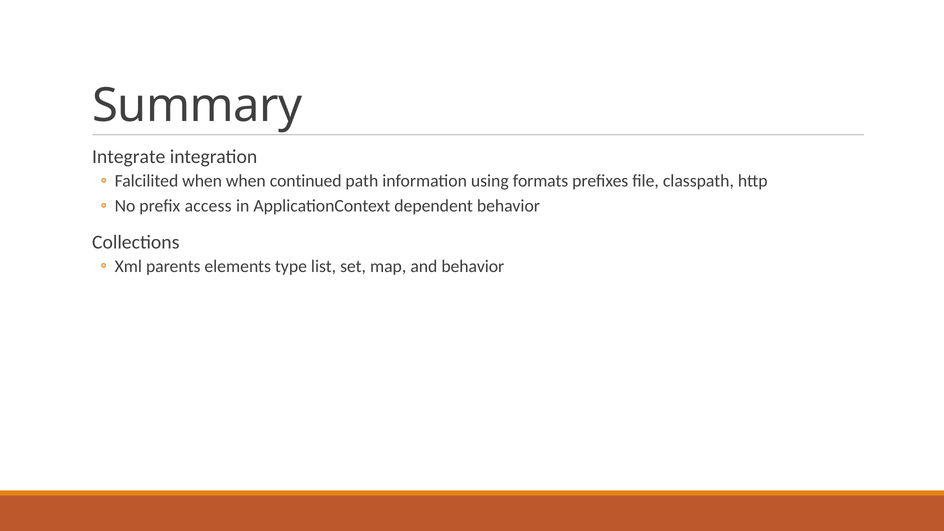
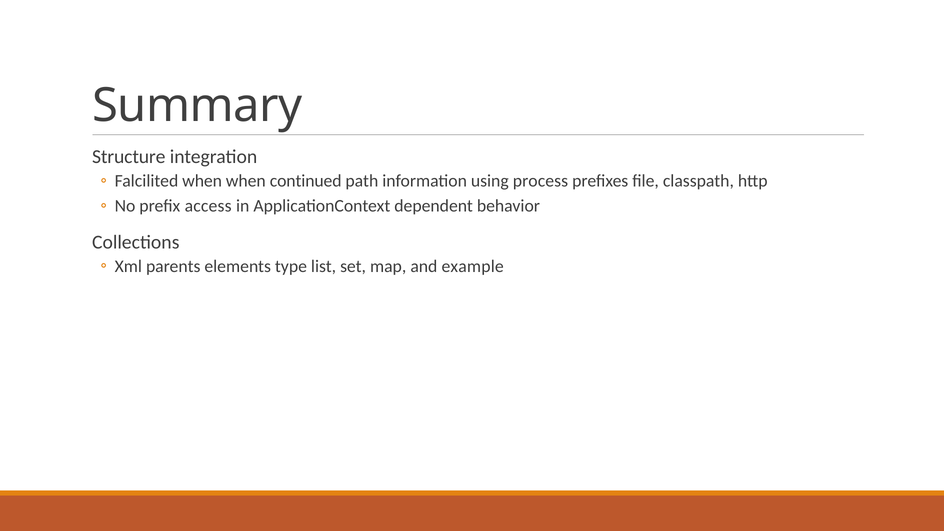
Integrate: Integrate -> Structure (129, 157)
formats: formats -> process (540, 181)
and behavior: behavior -> example (473, 266)
